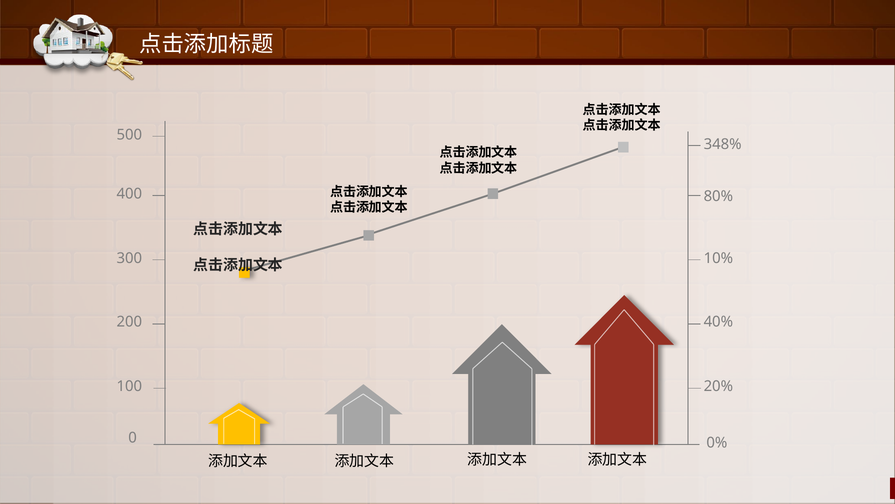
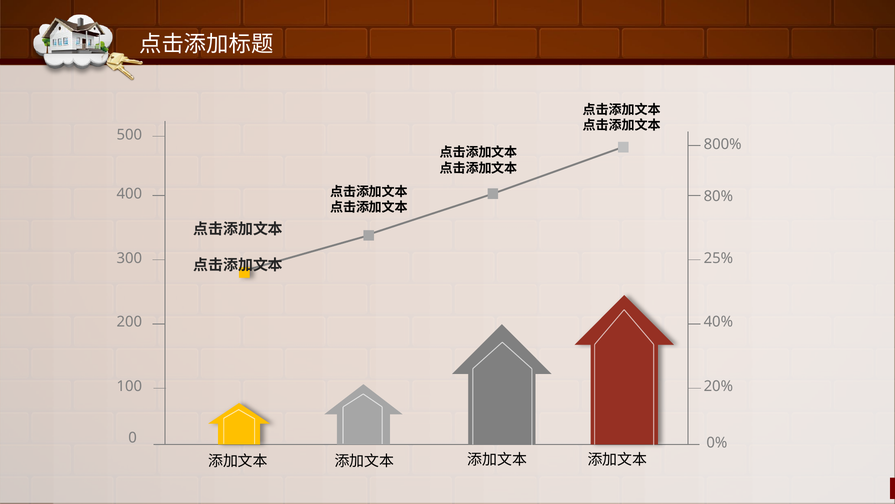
348%: 348% -> 800% (723, 144)
10%: 10% -> 25% (718, 258)
